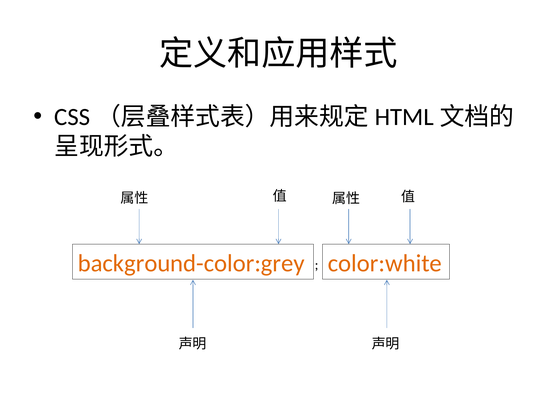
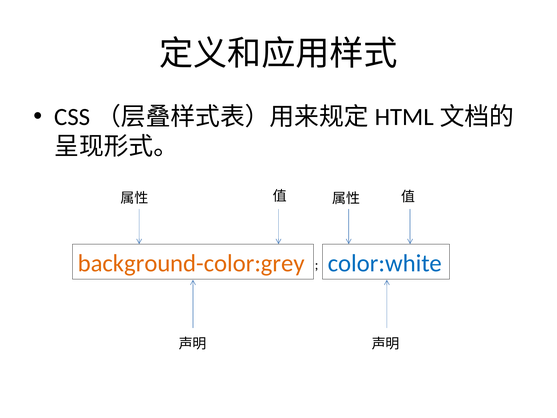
color:white colour: orange -> blue (385, 263)
